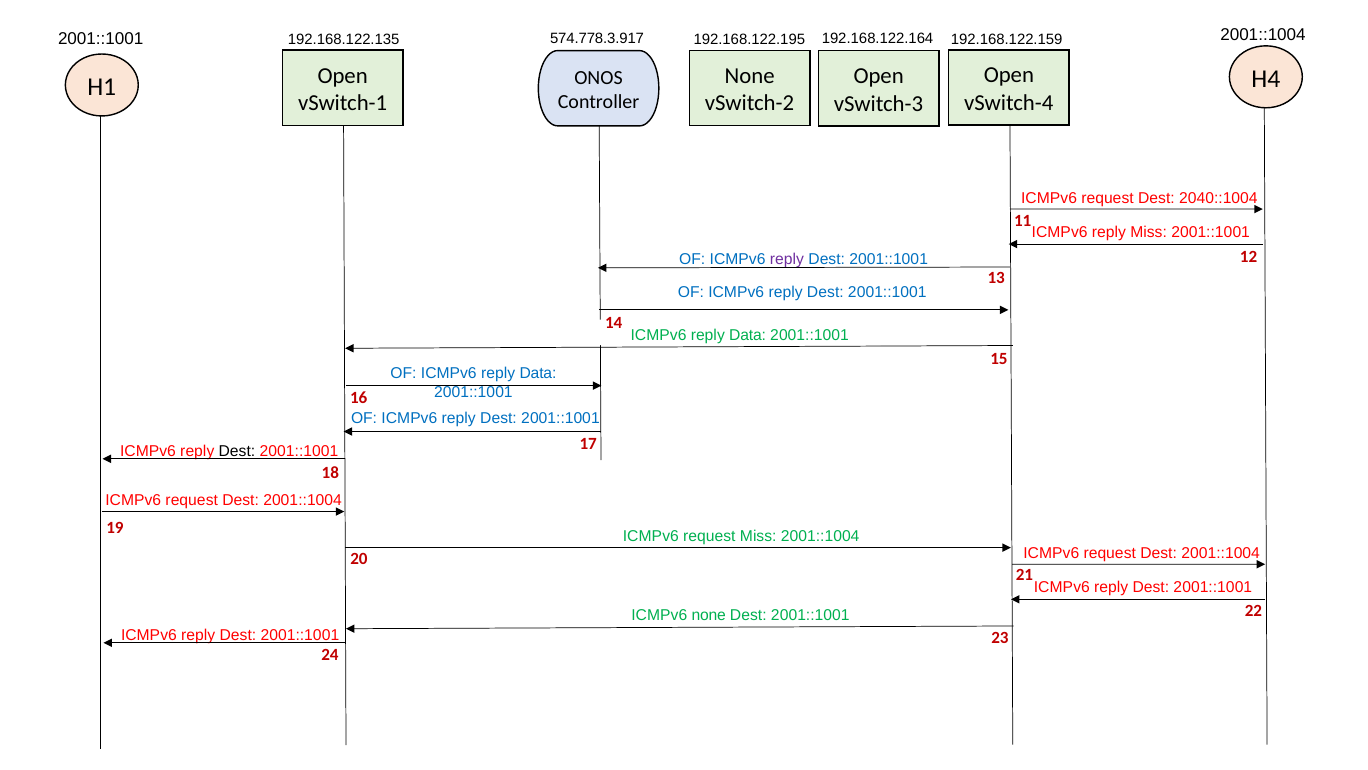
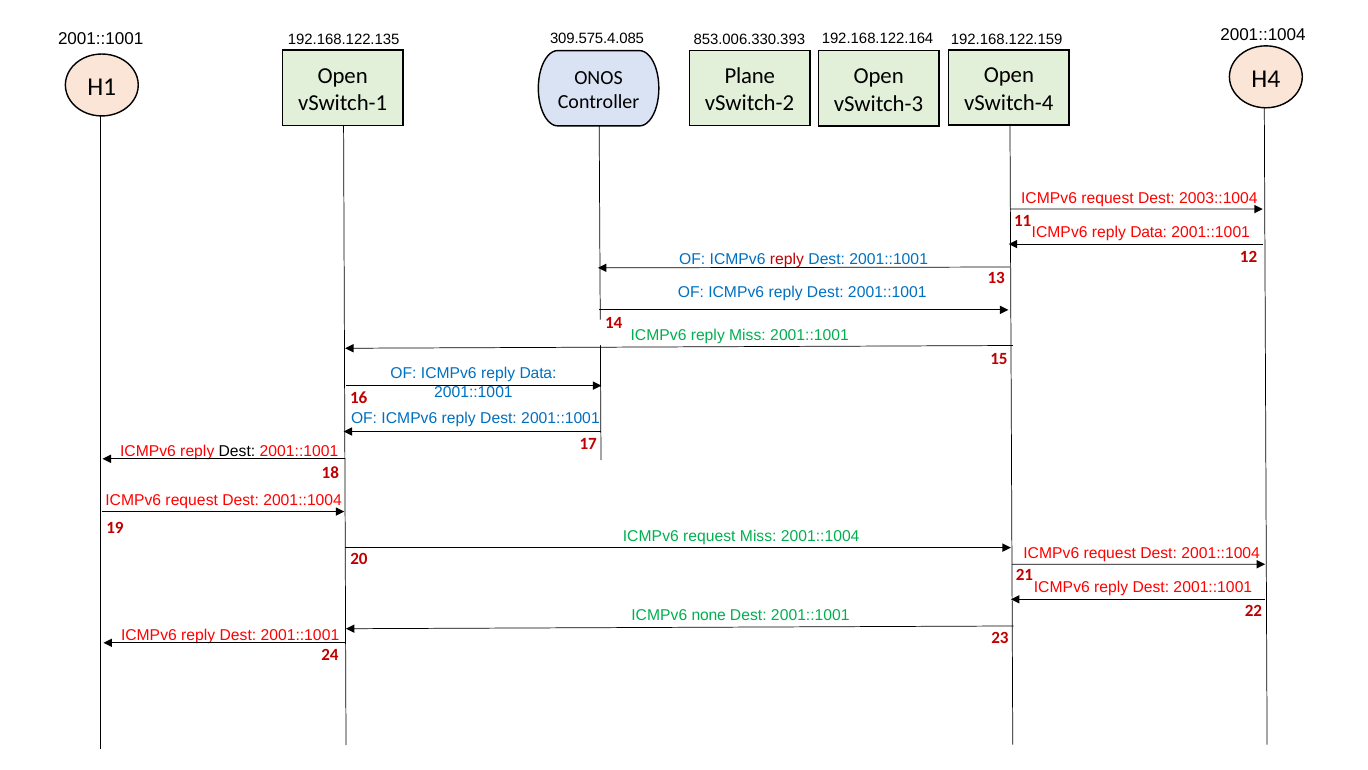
574.778.3.917: 574.778.3.917 -> 309.575.4.085 (597, 39)
192.168.122.195: 192.168.122.195 -> 853.006.330.393 (749, 39)
None: None -> Plane (750, 76)
2040::1004: 2040::1004 -> 2003::1004 (1218, 198)
Miss: Miss -> Data (1149, 232)
reply colour: purple -> red (787, 259)
Data: Data -> Miss (747, 335)
